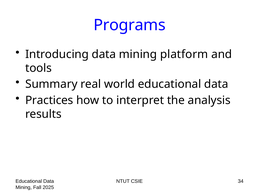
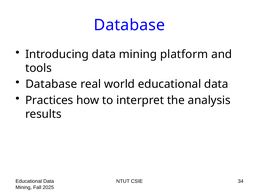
Programs: Programs -> Database (129, 25)
Summary: Summary -> Database (51, 84)
